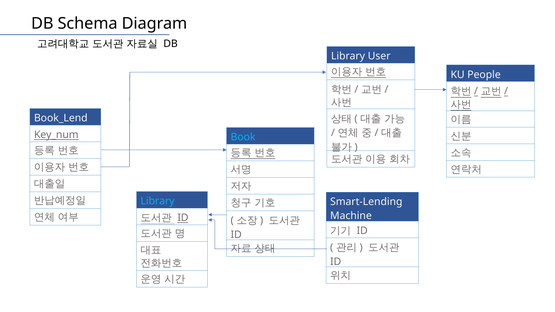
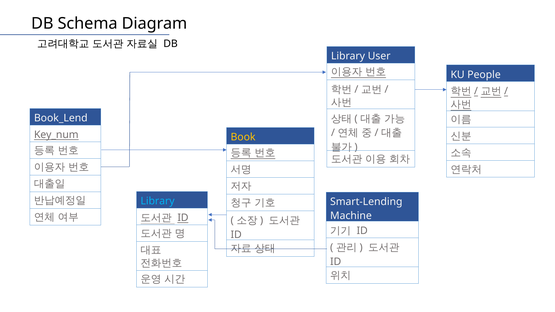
Book colour: light blue -> yellow (243, 137)
